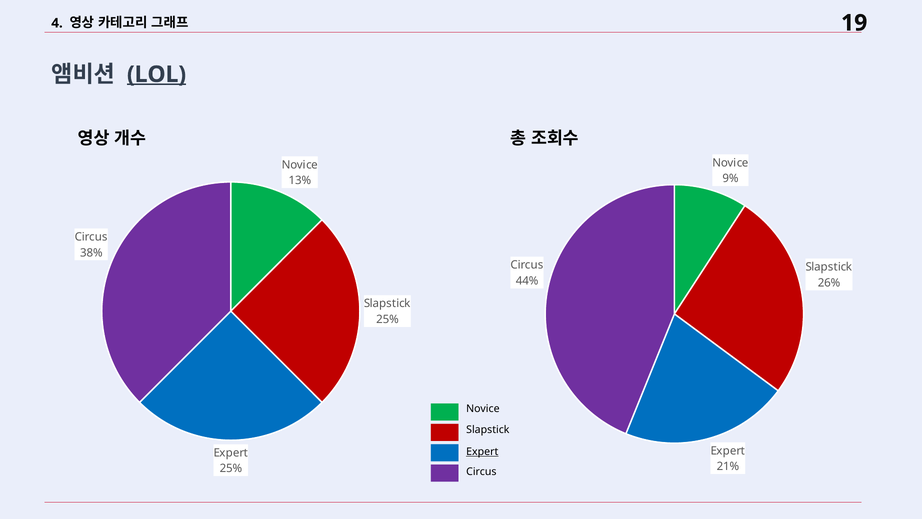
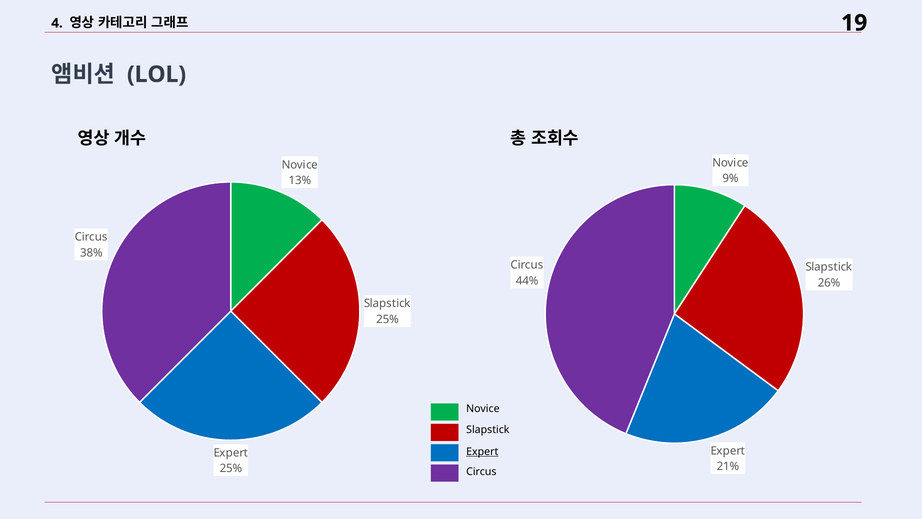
LOL underline: present -> none (157, 74)
